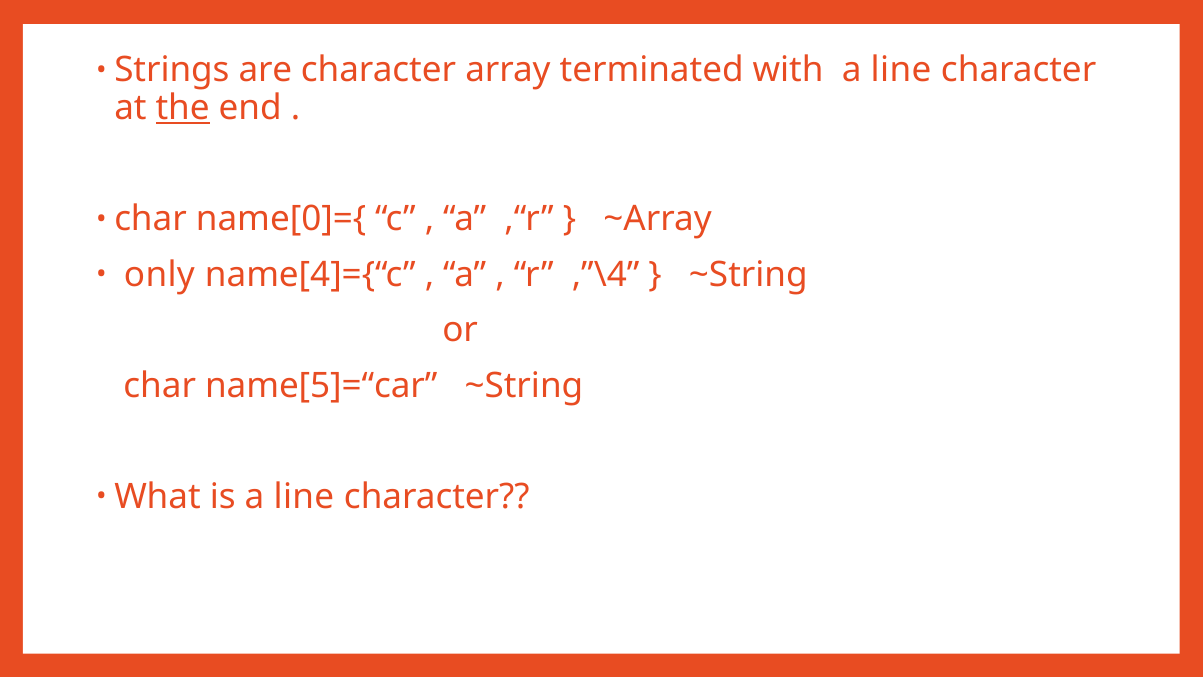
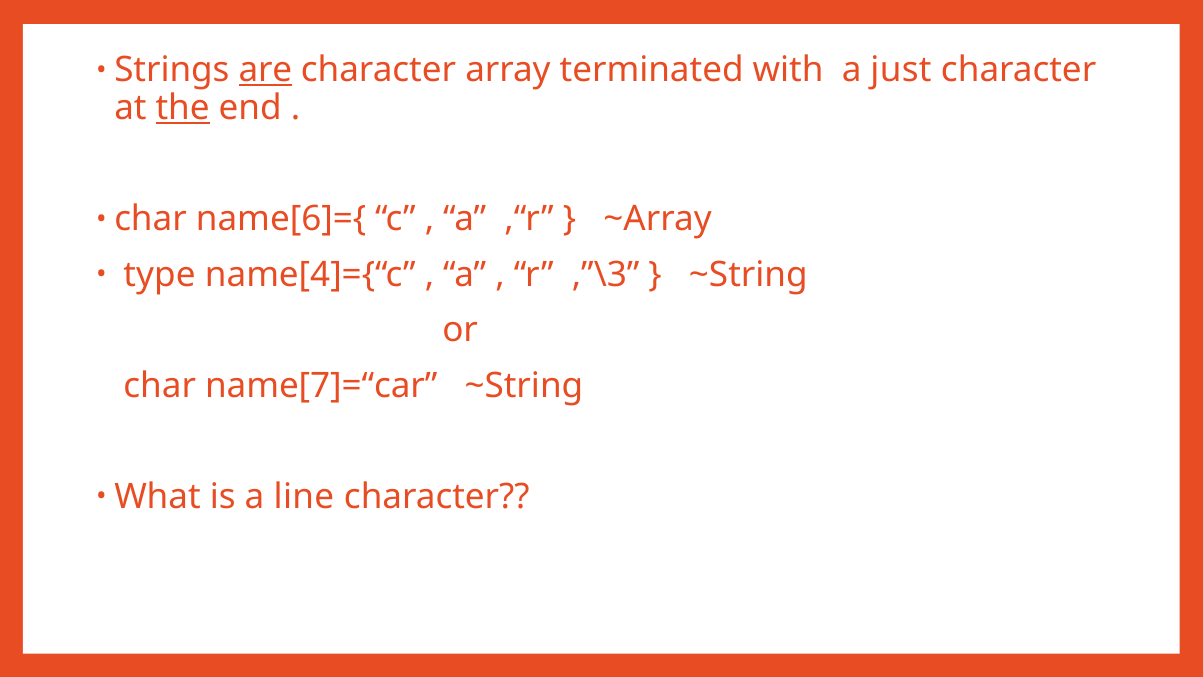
are underline: none -> present (265, 70)
with a line: line -> just (901, 70)
name[0]={: name[0]={ -> name[6]={ (281, 219)
only: only -> type (160, 275)
,”\4: ,”\4 -> ,”\3 (606, 275)
name[5]=“car: name[5]=“car -> name[7]=“car (321, 385)
